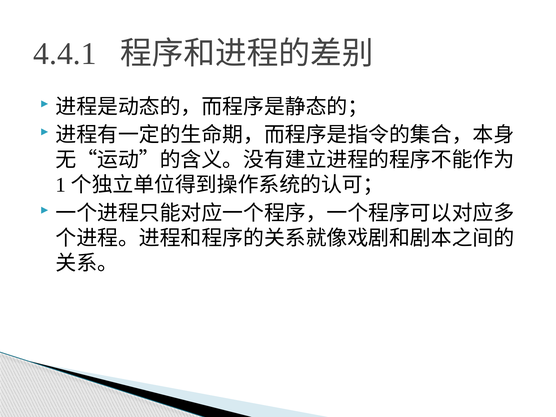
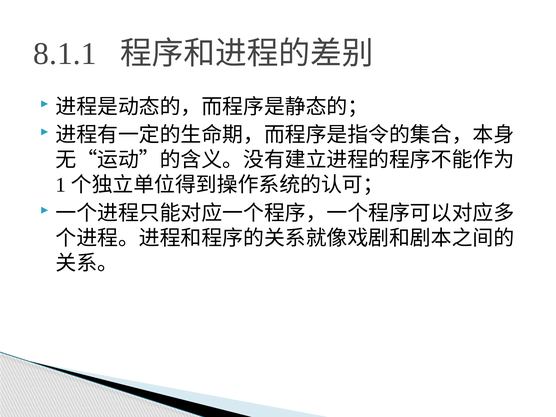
4.4.1: 4.4.1 -> 8.1.1 (65, 54)
